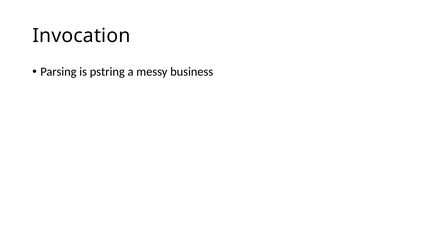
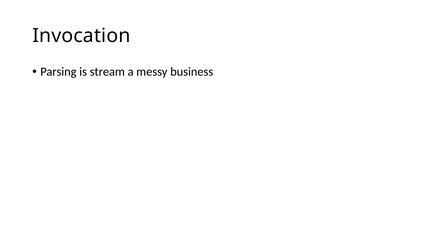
pstring: pstring -> stream (107, 72)
